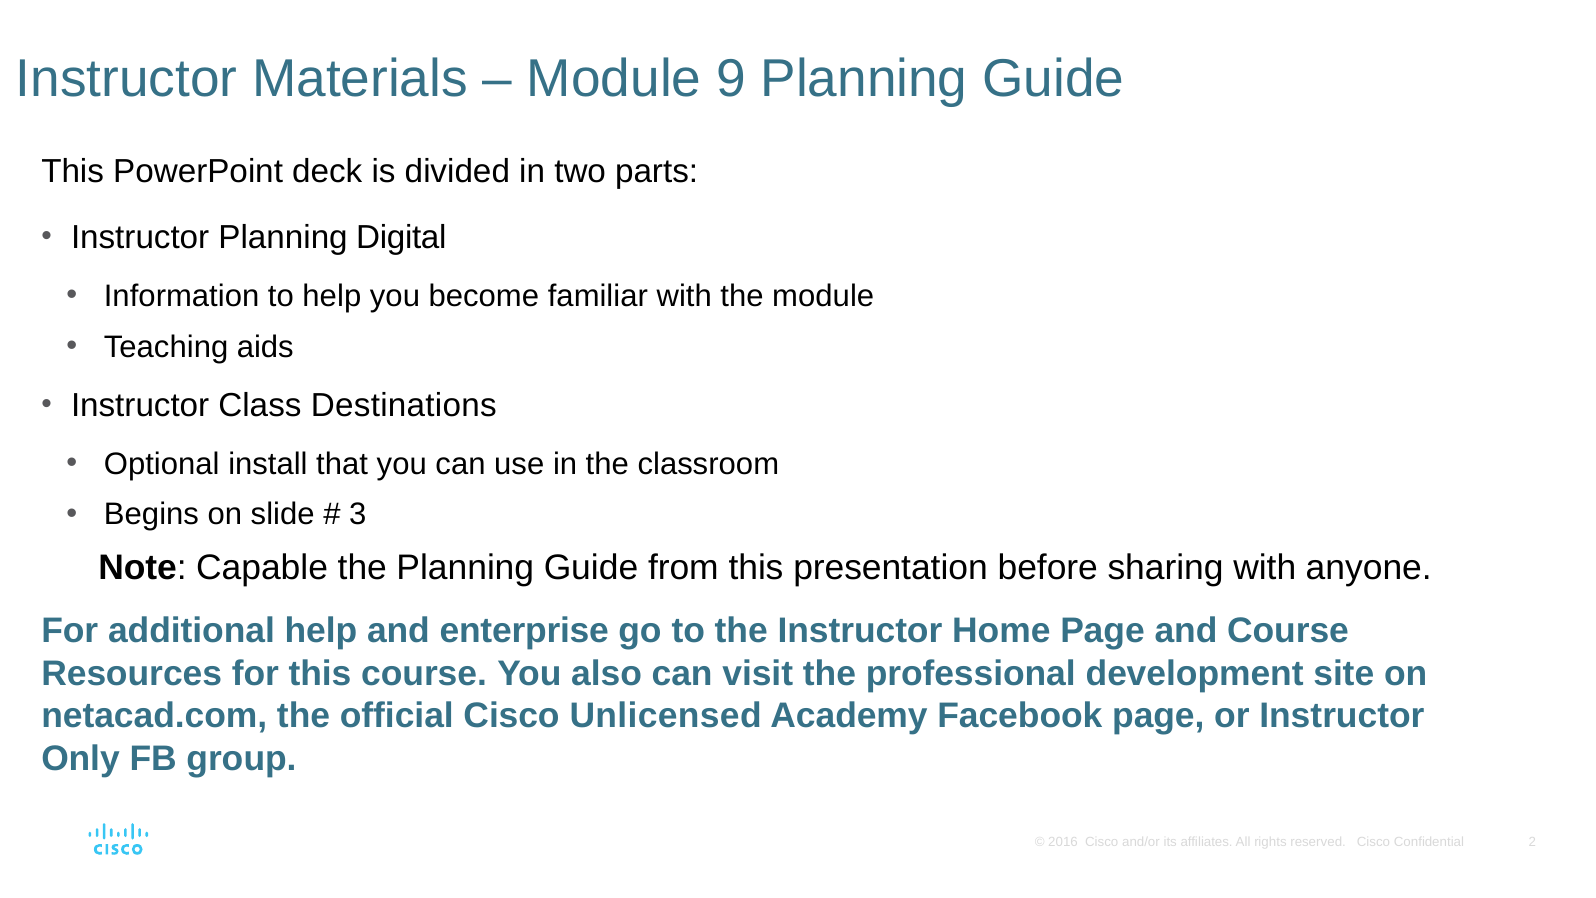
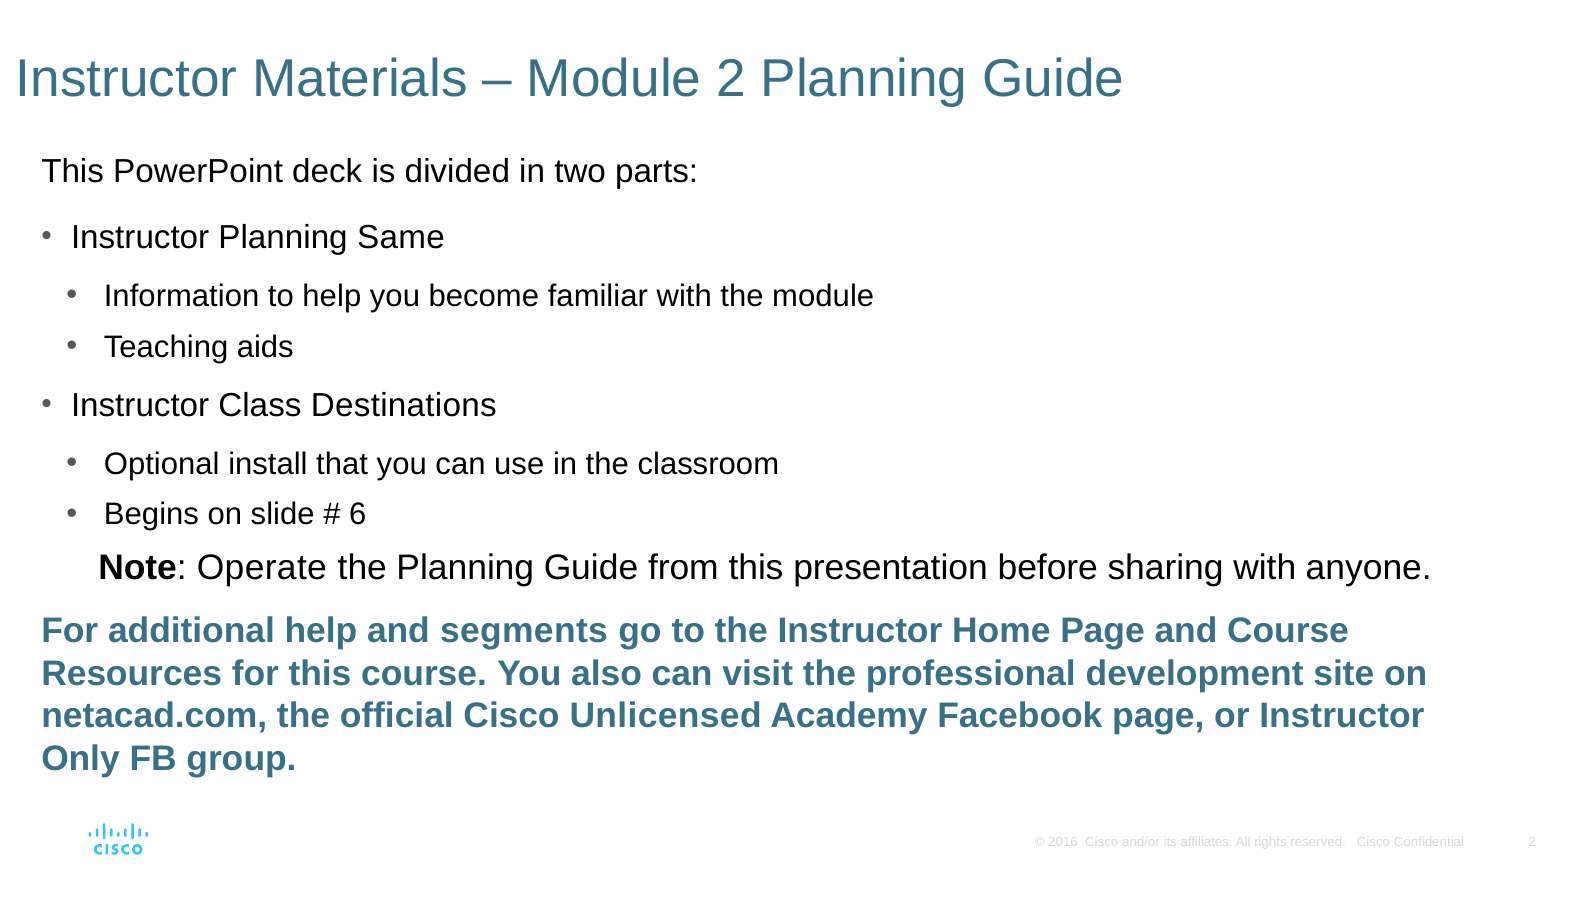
Module 9: 9 -> 2 (731, 79)
Digital: Digital -> Same (401, 238)
3: 3 -> 6 (358, 515)
Capable: Capable -> Operate (262, 568)
enterprise: enterprise -> segments (524, 631)
